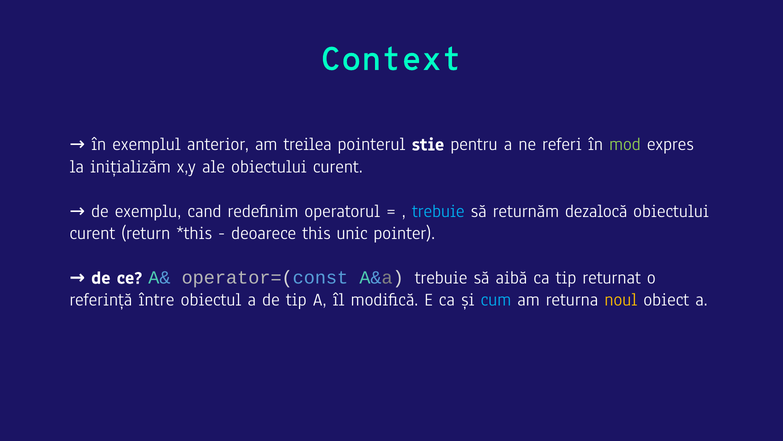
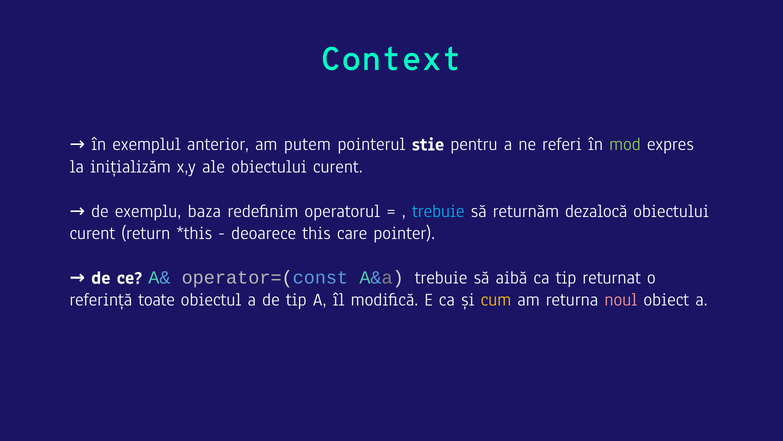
treilea: treilea -> putem (307, 144)
cand: cand -> baza (204, 211)
unic: unic -> care (352, 233)
între: între -> toate (157, 300)
cum colour: light blue -> yellow (496, 300)
noul colour: yellow -> pink (621, 300)
